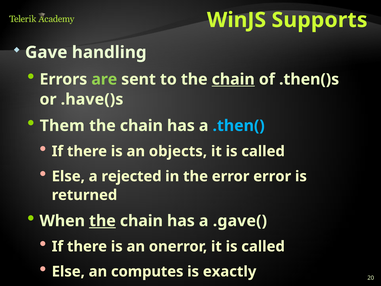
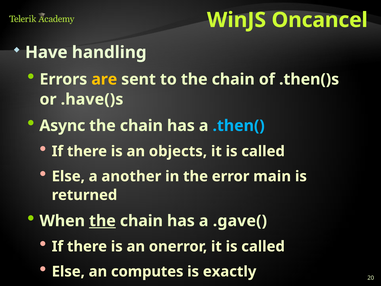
Supports: Supports -> Oncancel (320, 20)
Gave: Gave -> Have (46, 52)
are colour: light green -> yellow (104, 79)
chain underline: present -> none (233, 79)
Them: Them -> Async (62, 126)
rejected: rejected -> another (131, 176)
error error: error -> main (272, 176)
